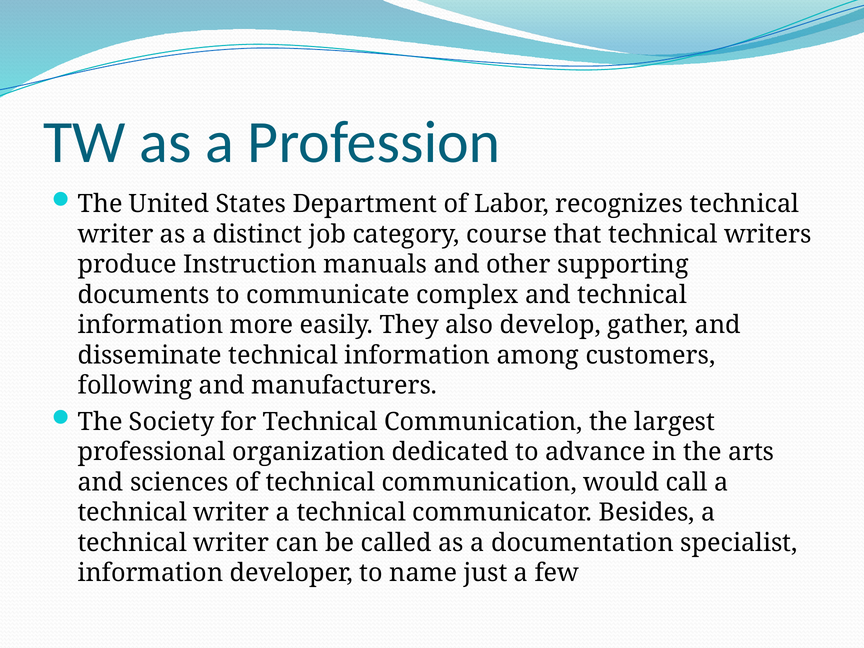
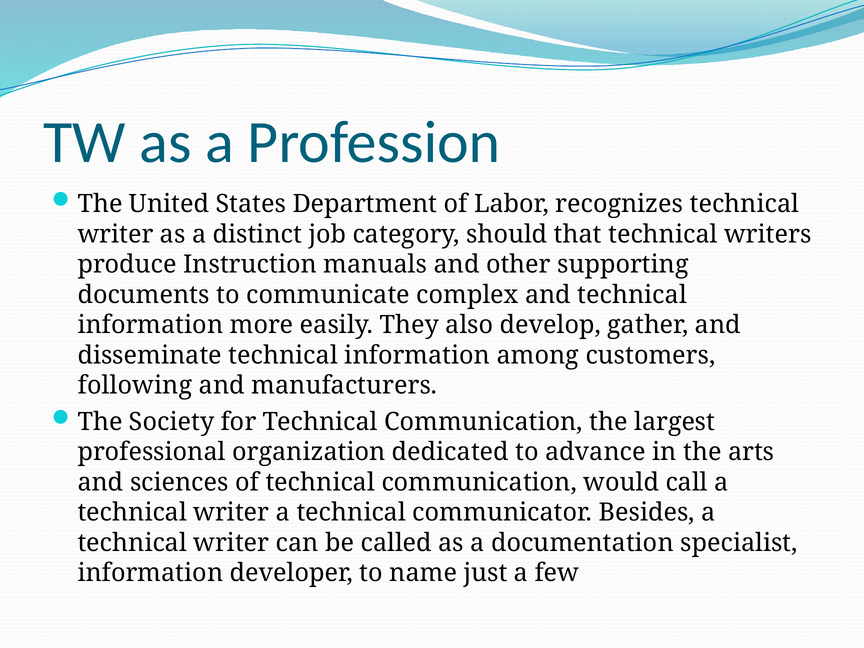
course: course -> should (507, 234)
